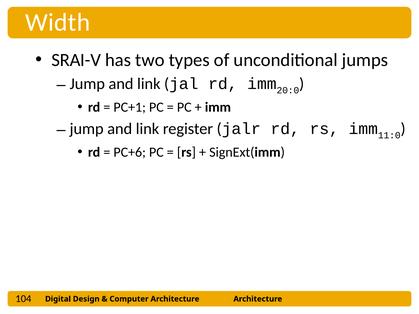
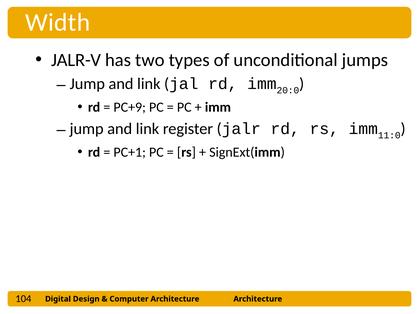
SRAI-V: SRAI-V -> JALR-V (76, 60)
PC+1: PC+1 -> PC+9 (130, 107)
PC+6: PC+6 -> PC+1 (130, 152)
